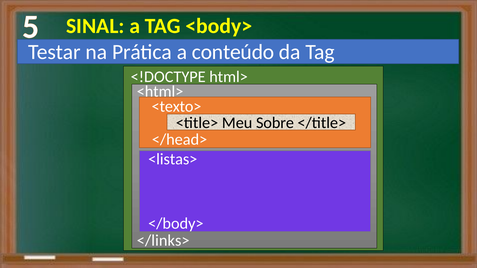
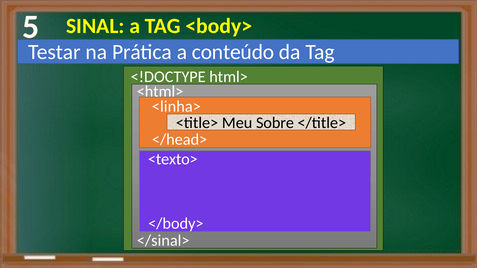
<texto>: <texto> -> <linha> (176, 107)
<listas>: <listas> -> <texto> (173, 159)
</links>: </links> -> </sinal> (163, 241)
